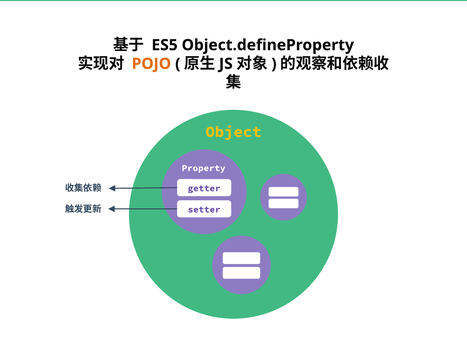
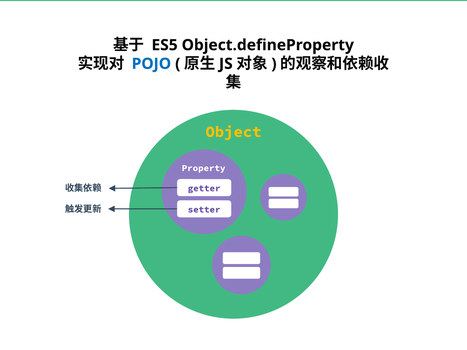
POJO colour: orange -> blue (151, 64)
